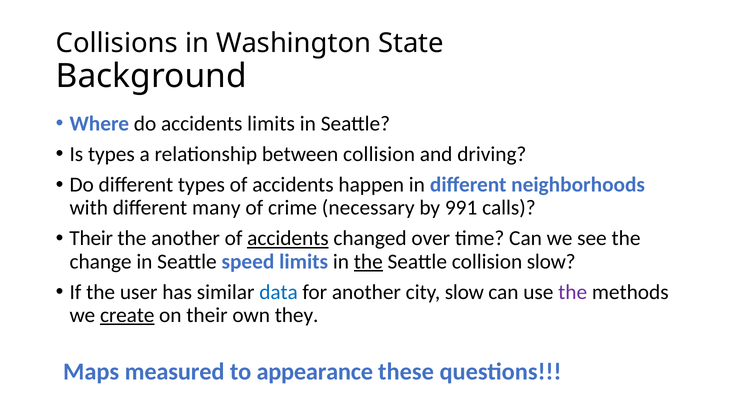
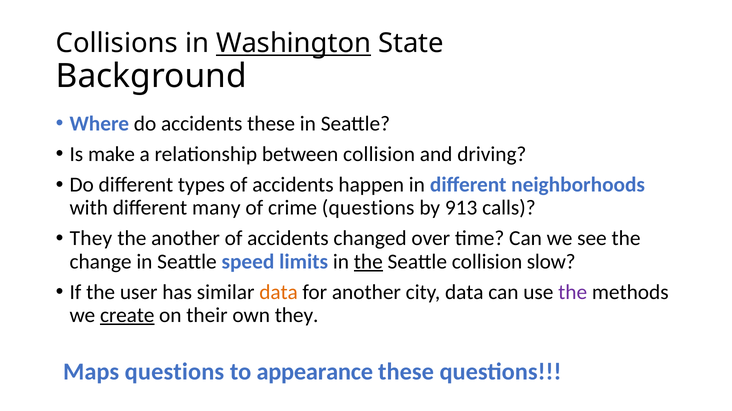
Washington underline: none -> present (294, 43)
accidents limits: limits -> these (271, 124)
Is types: types -> make (111, 154)
crime necessary: necessary -> questions (368, 208)
991: 991 -> 913 (461, 208)
Their: Their -> They (91, 239)
accidents underline: present -> none (288, 239)
data colour: blue -> orange (279, 293)
city slow: slow -> data (464, 293)
Maps measured: measured -> questions (174, 372)
